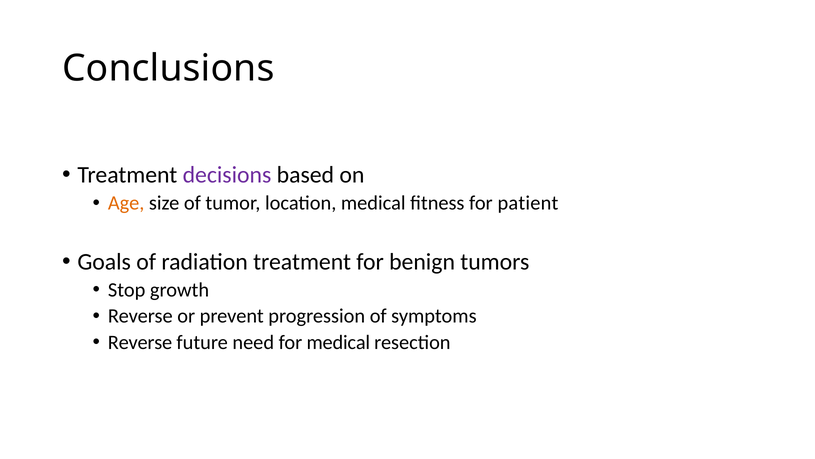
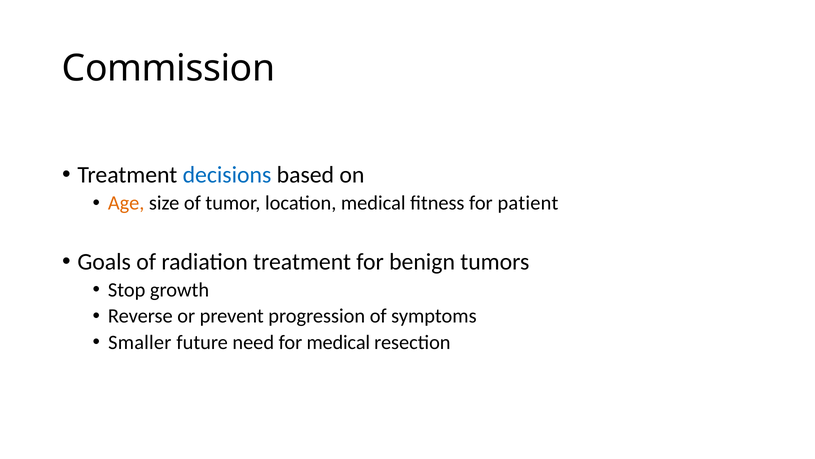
Conclusions: Conclusions -> Commission (169, 68)
decisions colour: purple -> blue (227, 175)
Reverse: Reverse -> Smaller (140, 342)
